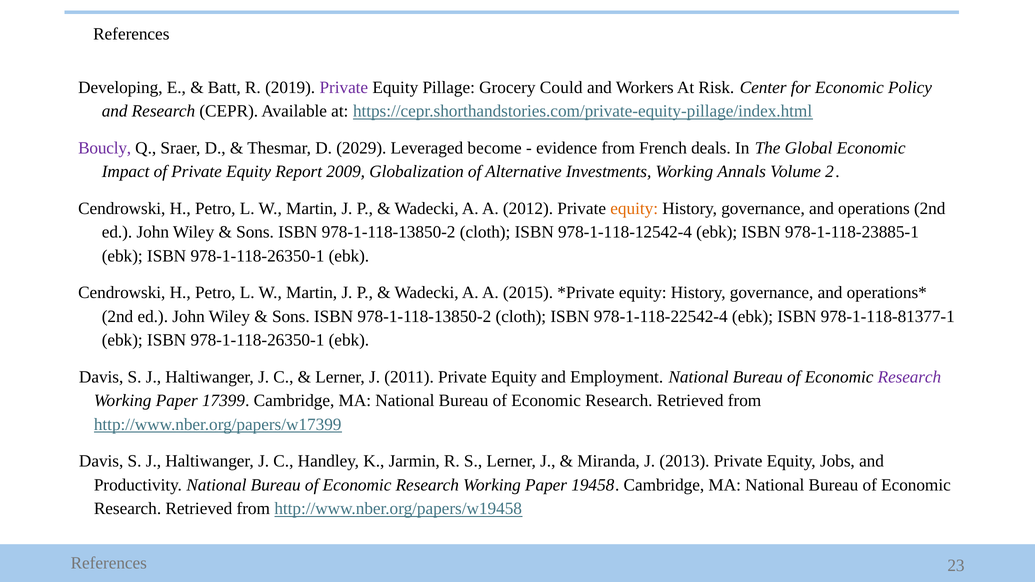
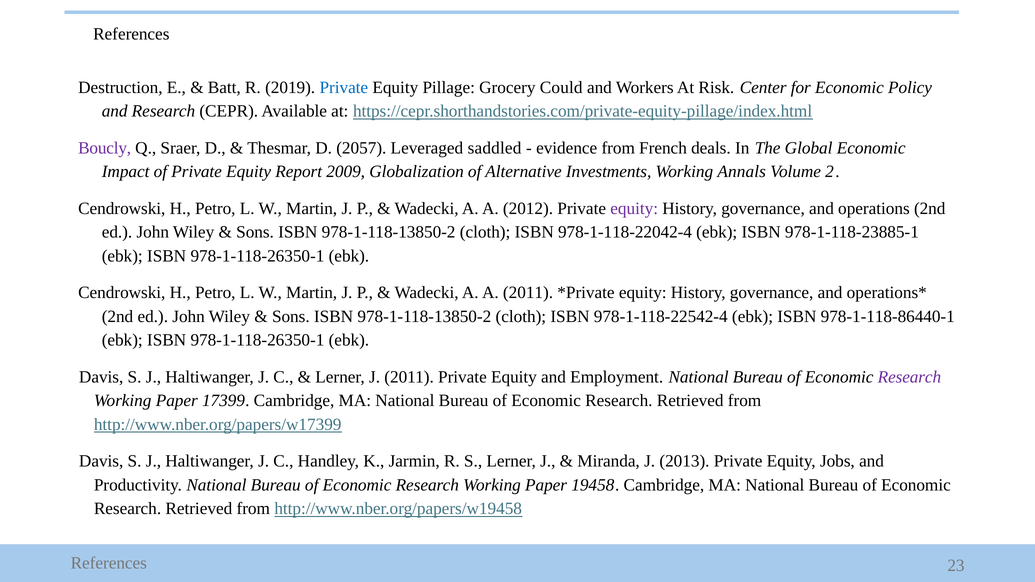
Developing: Developing -> Destruction (120, 88)
Private colour: purple -> blue (344, 88)
2029: 2029 -> 2057 (361, 148)
become: become -> saddled (495, 148)
equity colour: orange -> purple (634, 208)
978-1-118-12542-4: 978-1-118-12542-4 -> 978-1-118-22042-4 (625, 232)
A 2015: 2015 -> 2011 (528, 293)
978-1-118-81377-1: 978-1-118-81377-1 -> 978-1-118-86440-1 (888, 317)
